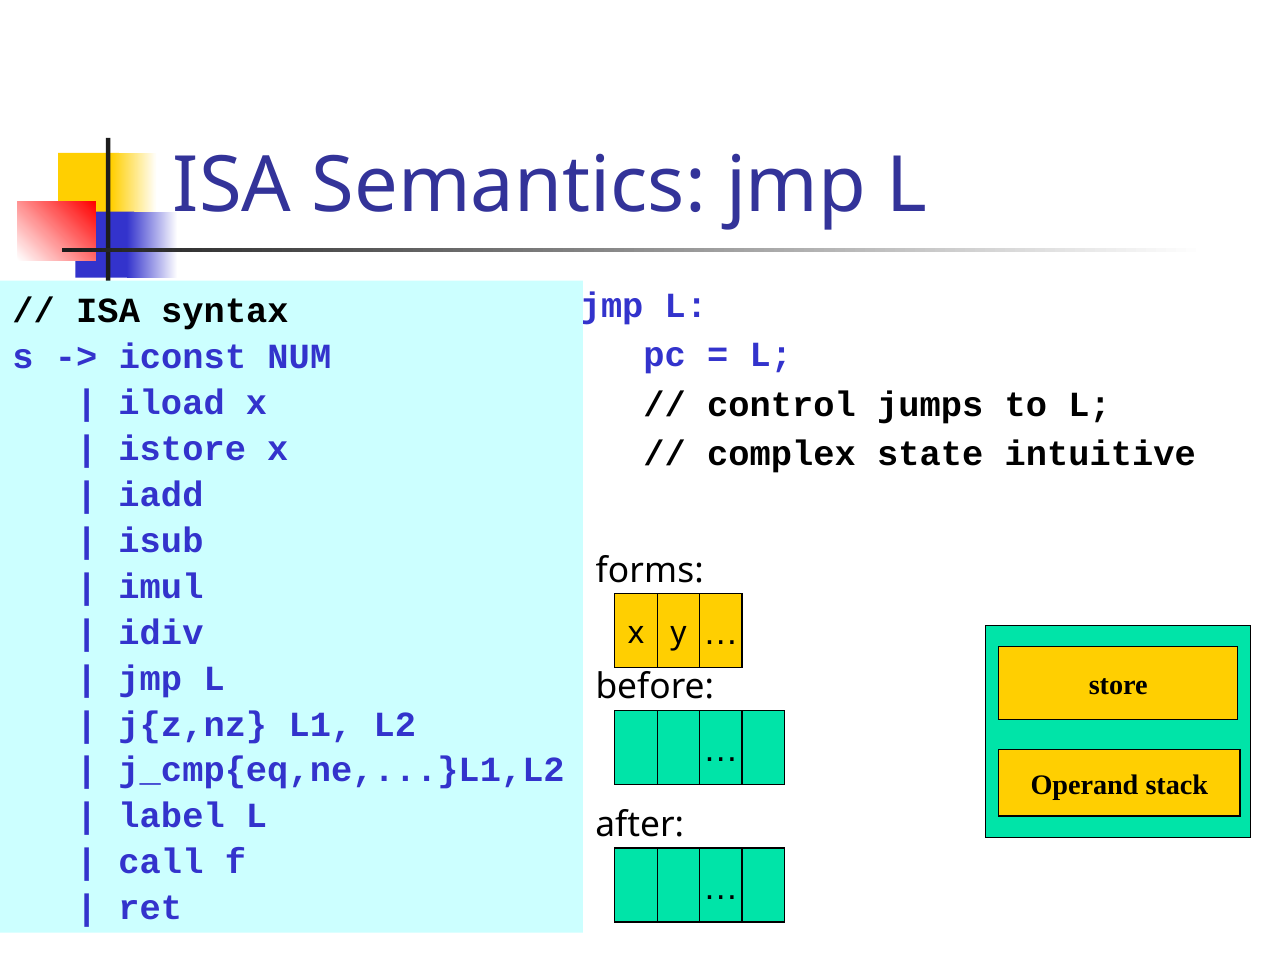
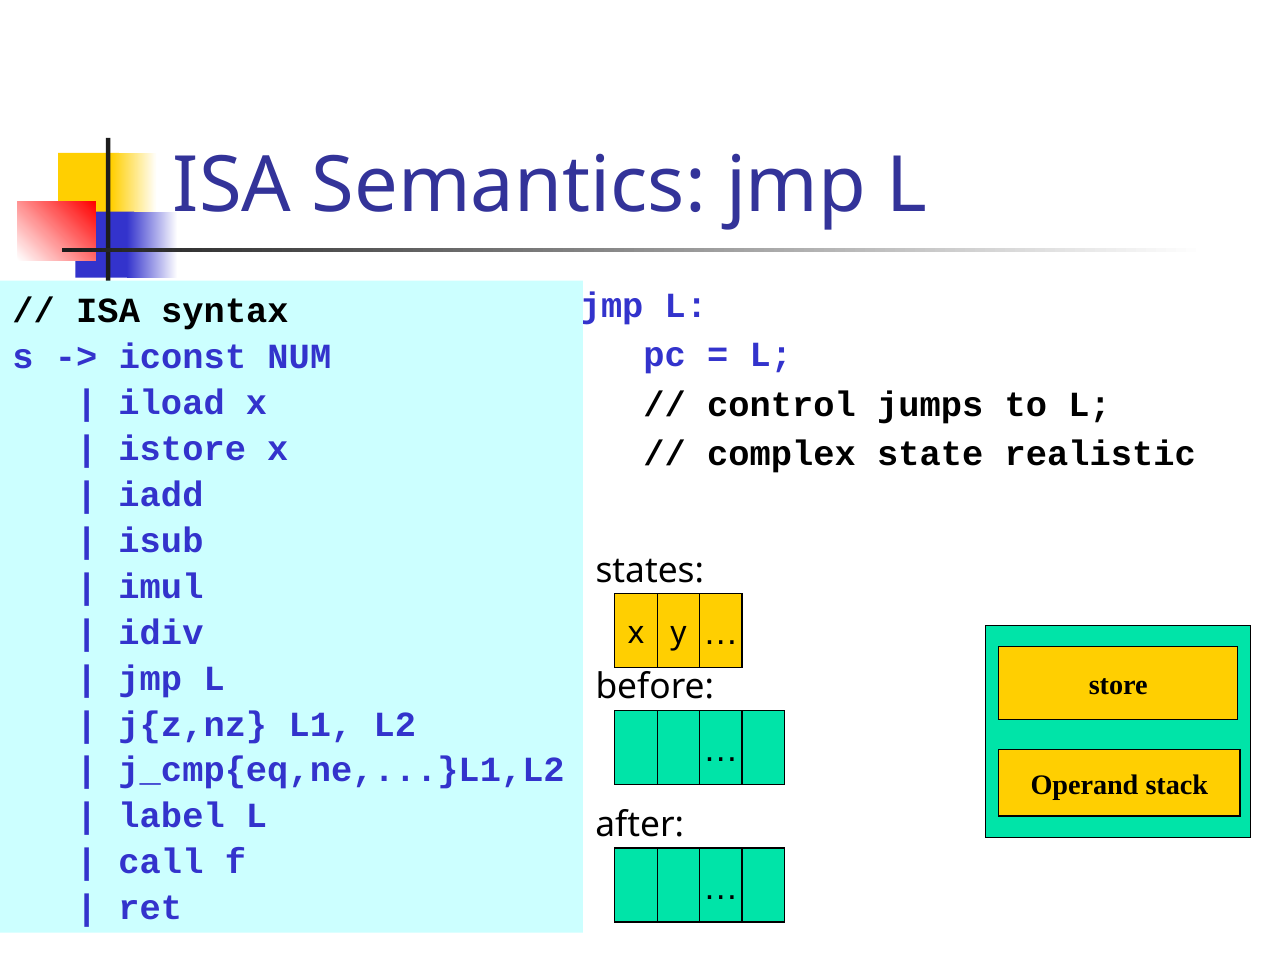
intuitive: intuitive -> realistic (1100, 454)
forms: forms -> states (650, 571)
